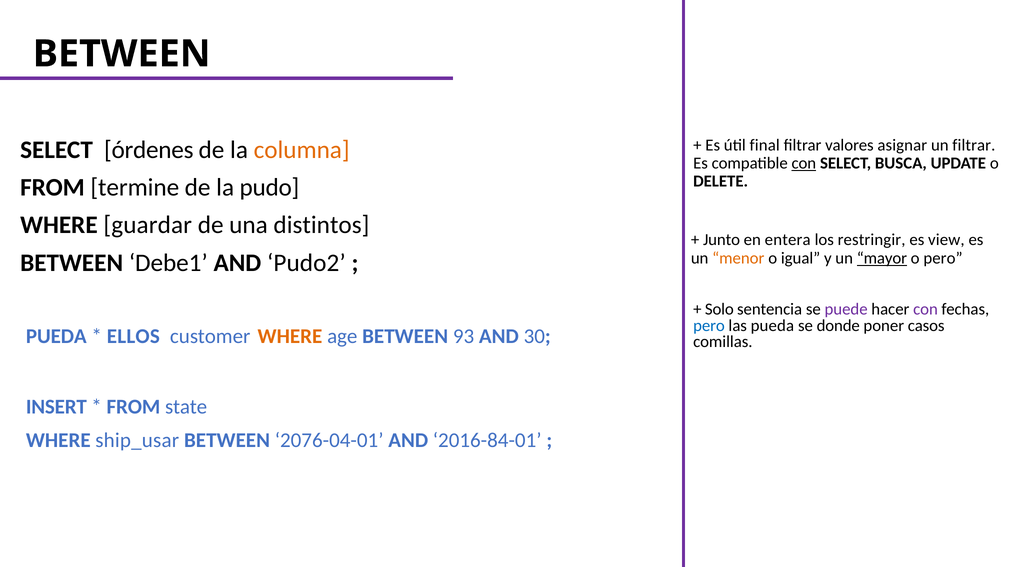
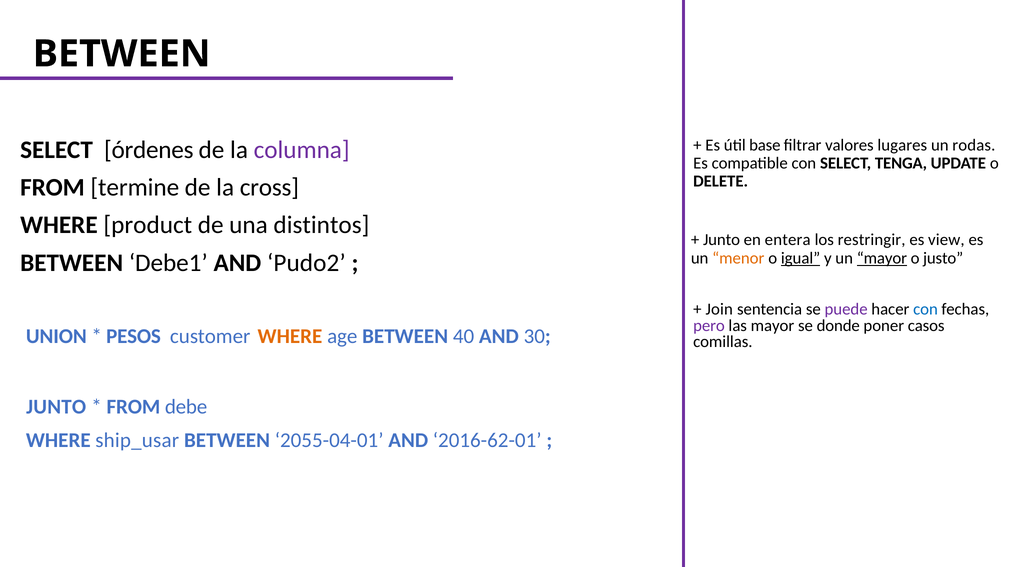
final: final -> base (765, 145)
asignar: asignar -> lugares (902, 145)
un filtrar: filtrar -> rodas (974, 145)
columna colour: orange -> purple (302, 150)
con underline: present -> none (804, 163)
BUSCA: BUSCA -> TENGA (901, 163)
pudo: pudo -> cross (269, 188)
guardar: guardar -> product (148, 225)
igual underline: none -> present (801, 258)
o pero: pero -> justo (943, 258)
Solo: Solo -> Join (719, 309)
con colour: purple -> blue (926, 309)
pero colour: blue -> purple (709, 326)
las pueda: pueda -> mayor (772, 326)
PUEDA: PUEDA -> UNION (56, 337)
ELLOS: ELLOS -> PESOS (134, 337)
93: 93 -> 40 (464, 337)
INSERT: INSERT -> JUNTO (56, 407)
state: state -> debe (186, 407)
2076-04-01: 2076-04-01 -> 2055-04-01 (329, 441)
2016-84-01: 2016-84-01 -> 2016-62-01 (487, 441)
